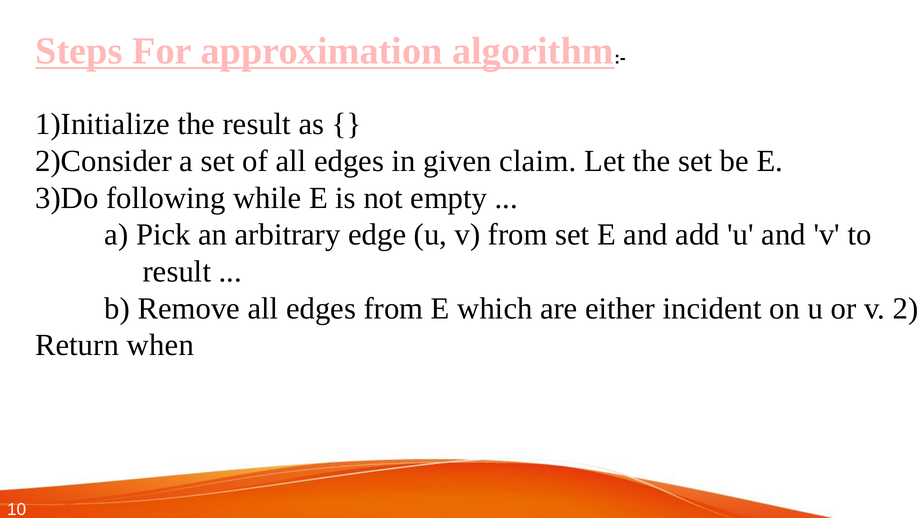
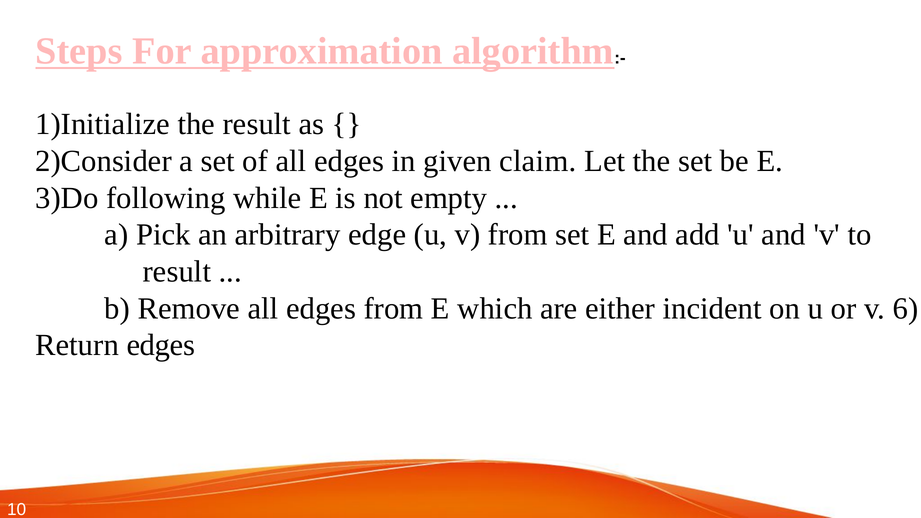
2: 2 -> 6 (906, 309)
Return when: when -> edges (161, 345)
